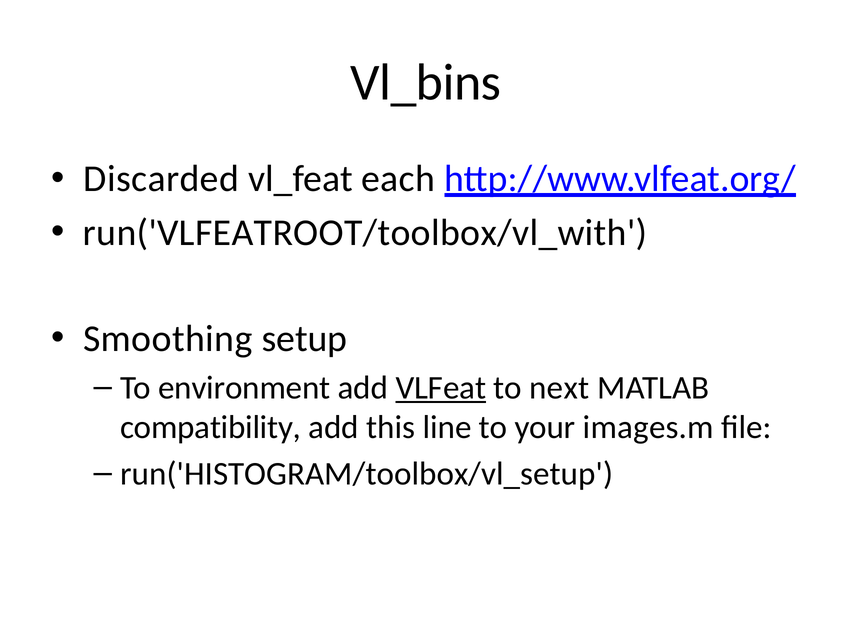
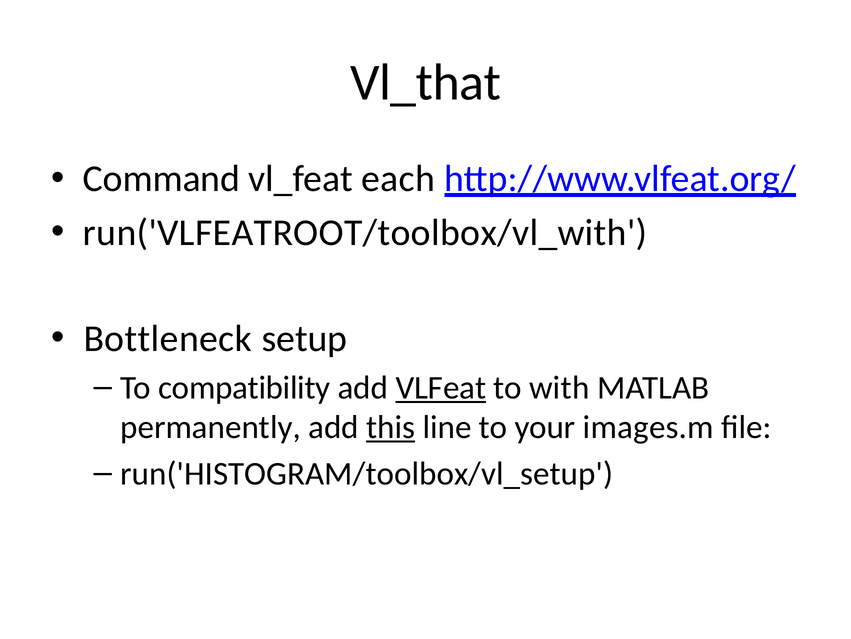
Vl_bins: Vl_bins -> Vl_that (426, 82)
Discarded: Discarded -> Command (161, 179)
Smoothing: Smoothing -> Bottleneck (168, 338)
environment: environment -> compatibility (244, 387)
next: next -> with (559, 387)
compatibility: compatibility -> permanently (211, 427)
this underline: none -> present (391, 427)
